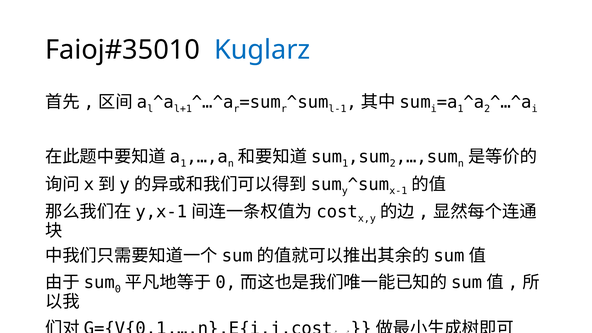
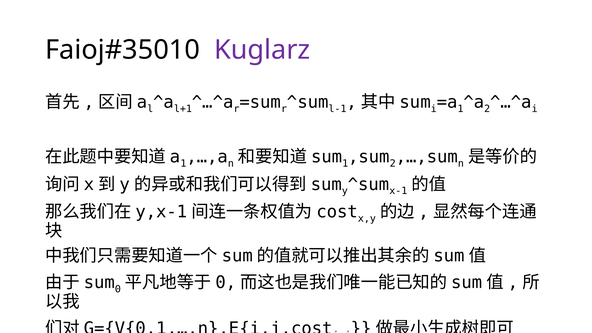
Kuglarz colour: blue -> purple (262, 50)
